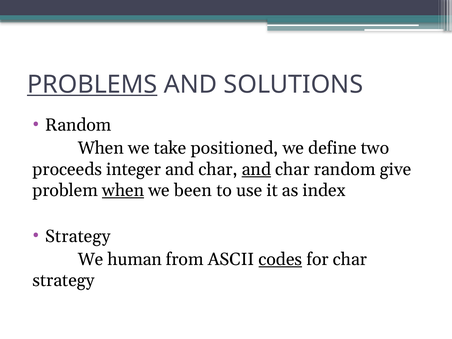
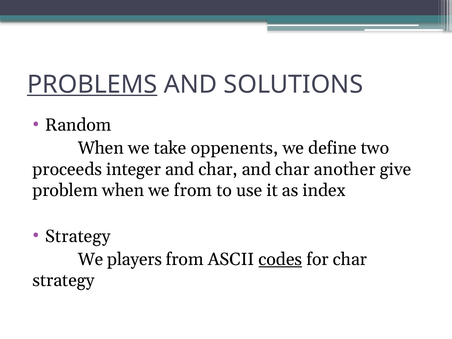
positioned: positioned -> oppenents (234, 148)
and underline: present -> none (256, 169)
char random: random -> another (345, 169)
when underline: present -> none (123, 190)
we been: been -> from (193, 190)
human: human -> players (135, 259)
